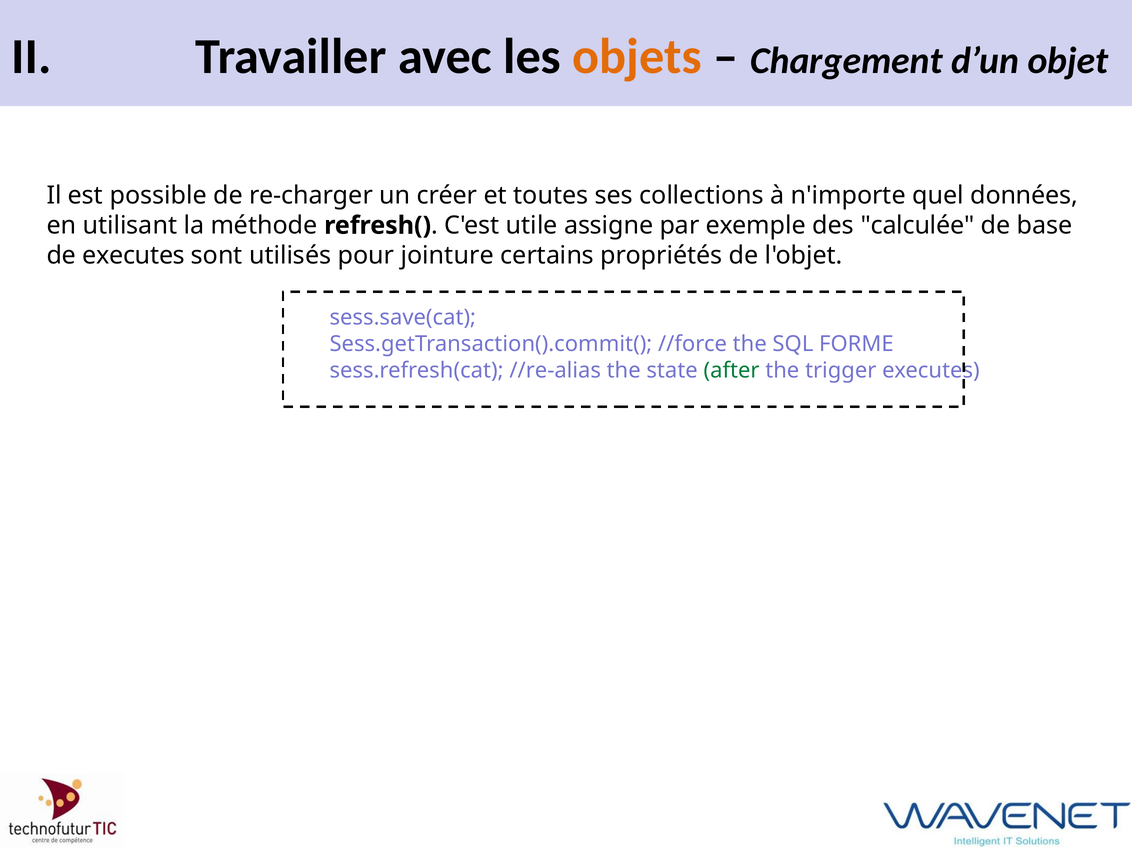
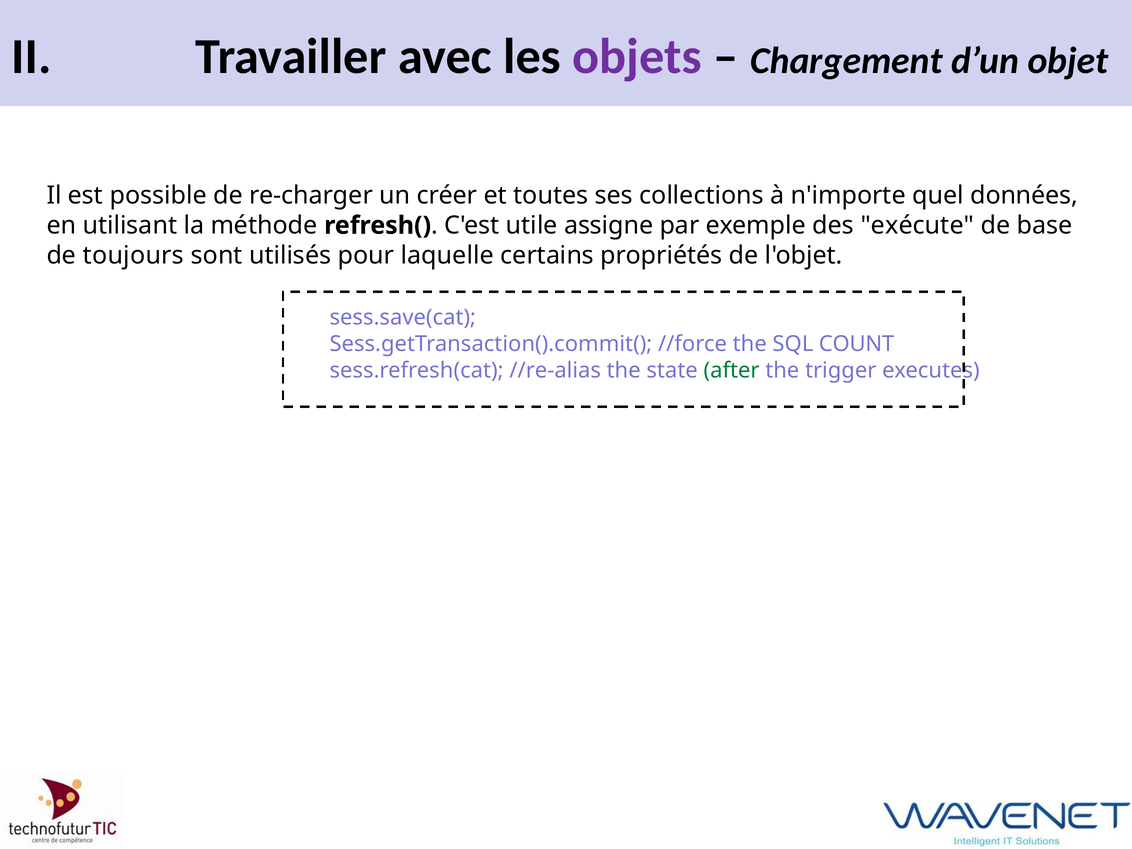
objets colour: orange -> purple (637, 57)
calculée: calculée -> exécute (917, 225)
de executes: executes -> toujours (133, 256)
jointure: jointure -> laquelle (447, 256)
FORME: FORME -> COUNT (856, 344)
